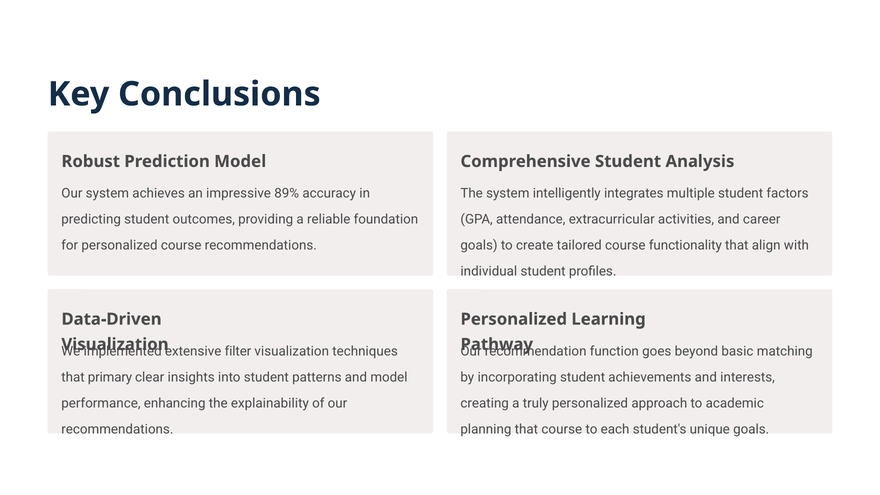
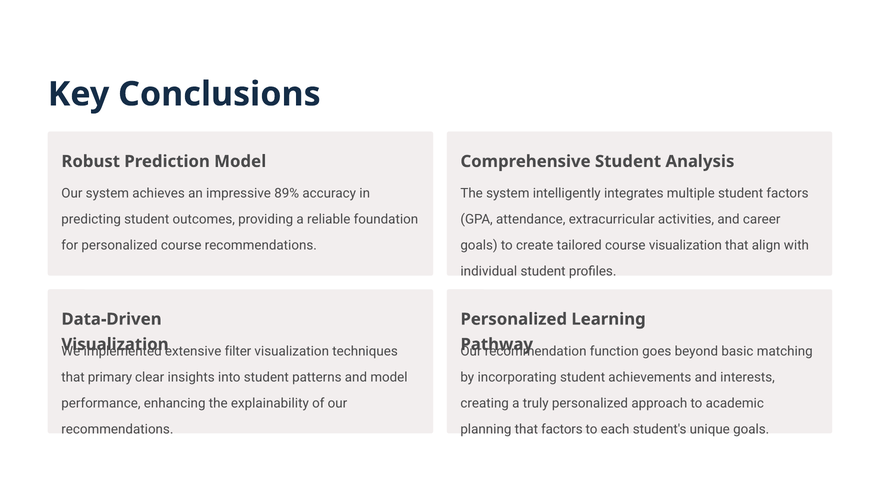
course functionality: functionality -> visualization (685, 245)
that course: course -> factors (562, 429)
